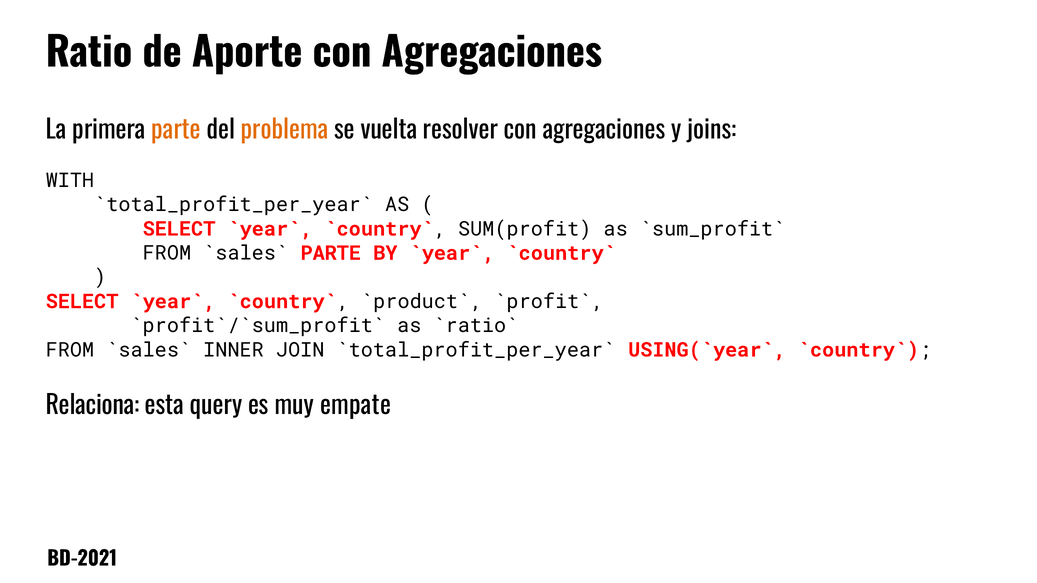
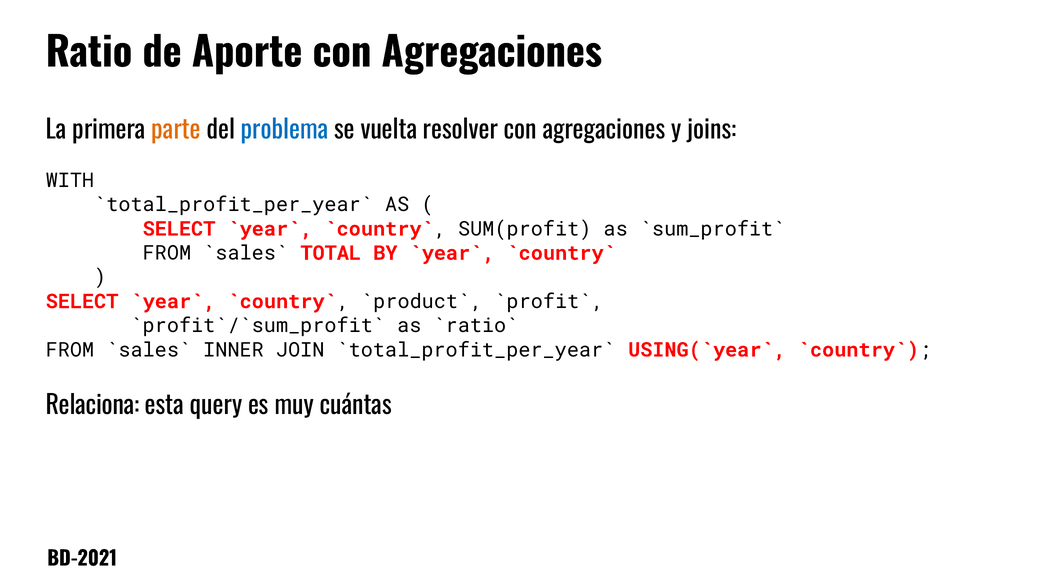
problema colour: orange -> blue (285, 130)
PARTE: PARTE -> TOTAL (331, 253)
empate: empate -> cuántas (356, 406)
